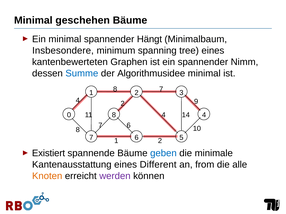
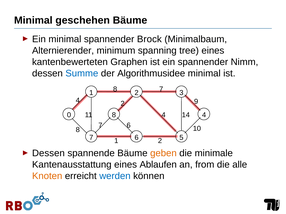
Hängt: Hängt -> Brock (149, 39)
Insbesondere: Insbesondere -> Alternierender (63, 51)
Existiert: Existiert -> Dessen (48, 154)
geben colour: blue -> orange (163, 154)
Different: Different -> Ablaufen (158, 165)
werden colour: purple -> blue (115, 176)
